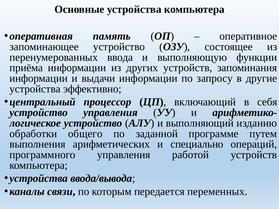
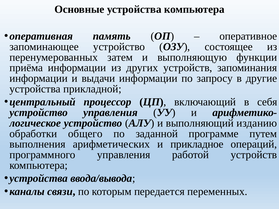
ввода: ввода -> затем (120, 57)
эффективно: эффективно -> прикладной (92, 89)
специально: специально -> прикладное (197, 144)
